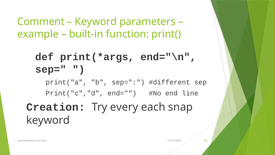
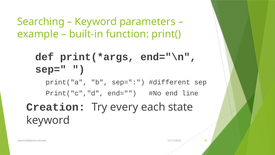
Comment: Comment -> Searching (41, 22)
snap: snap -> state (181, 107)
